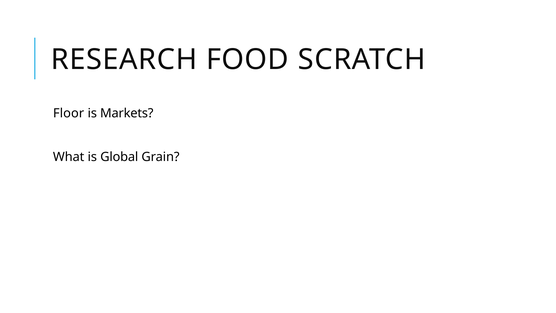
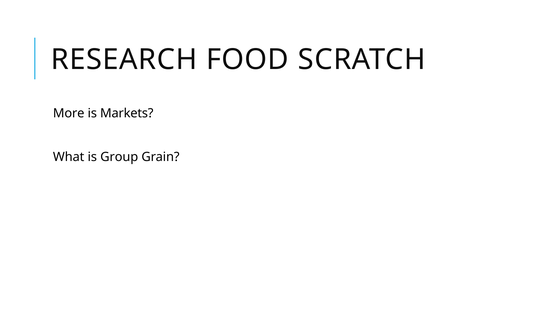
Floor: Floor -> More (69, 113)
Global: Global -> Group (119, 157)
